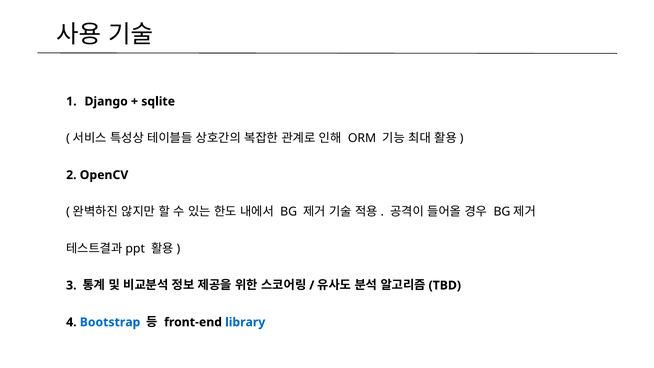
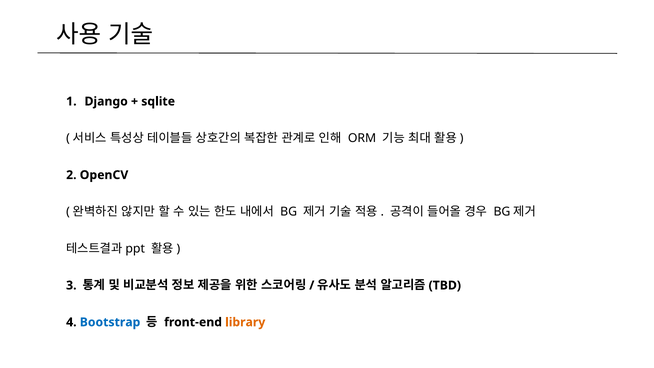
library colour: blue -> orange (245, 322)
